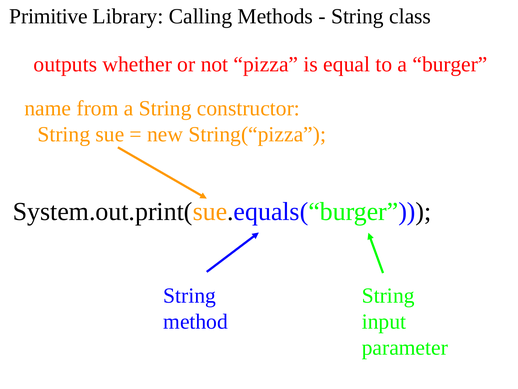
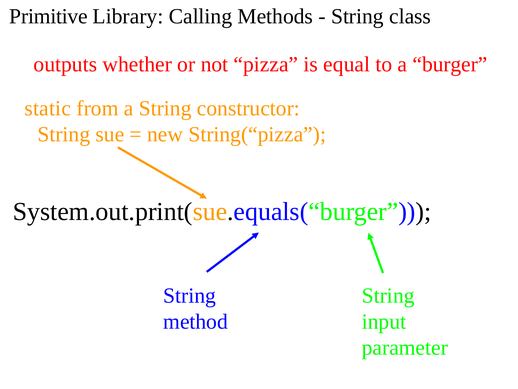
name: name -> static (48, 108)
